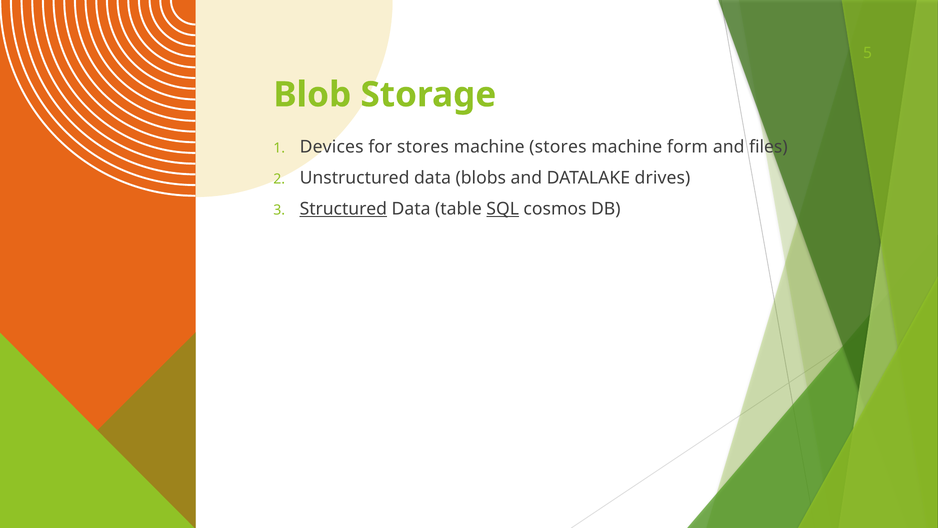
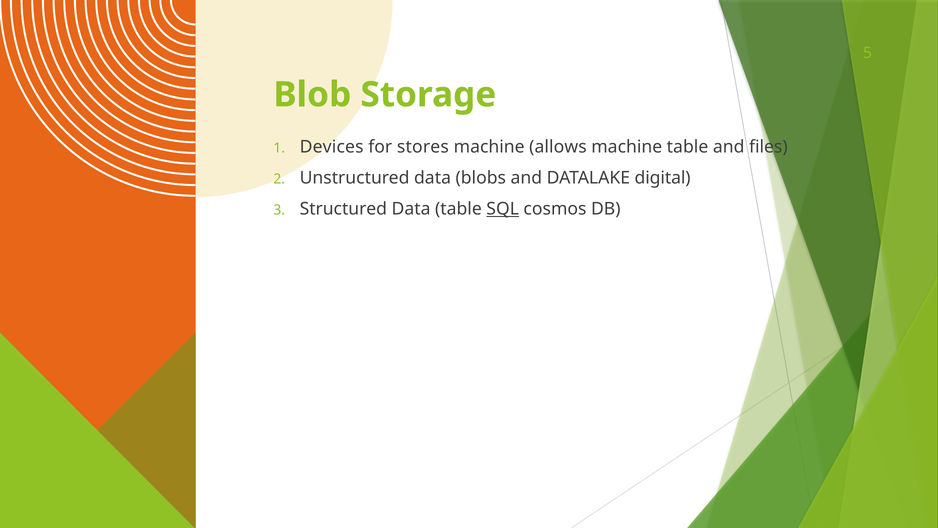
machine stores: stores -> allows (558, 147)
machine form: form -> table (688, 147)
drives: drives -> digital (663, 178)
Structured underline: present -> none (343, 209)
